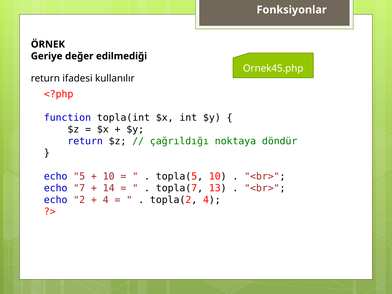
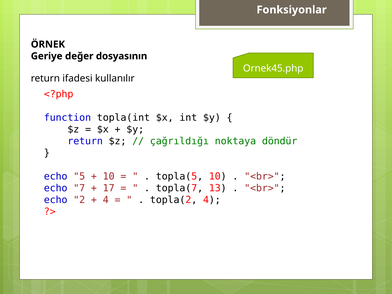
edilmediği: edilmediği -> dosyasının (122, 56)
14: 14 -> 17 (109, 188)
